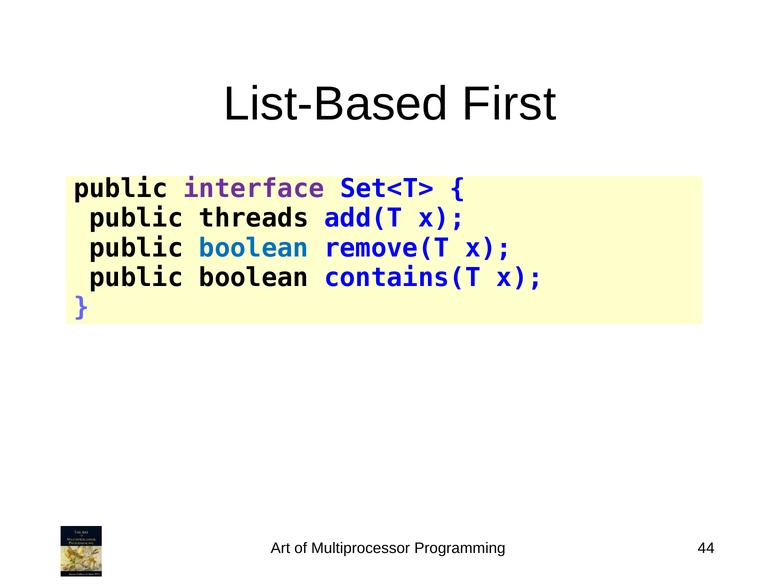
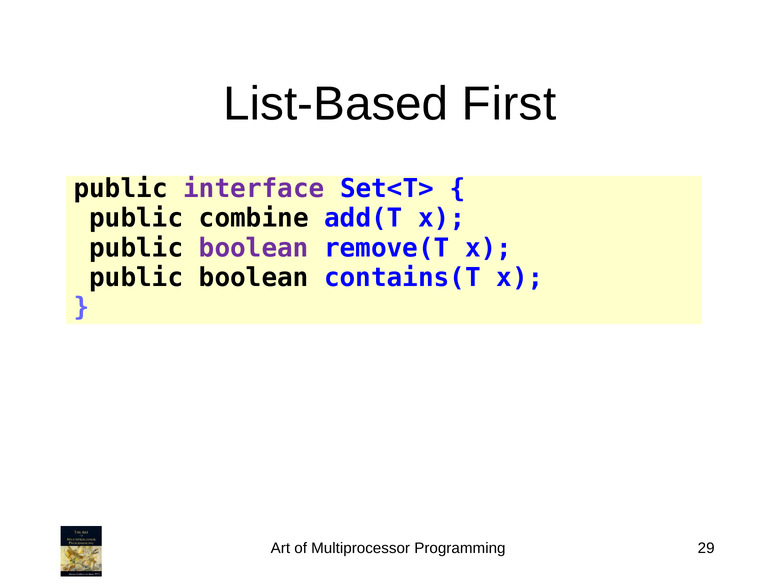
threads: threads -> combine (254, 218)
boolean colour: blue -> purple (254, 248)
44: 44 -> 29 (706, 548)
